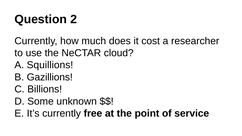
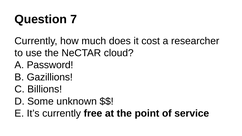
2: 2 -> 7 (74, 19)
Squillions: Squillions -> Password (50, 65)
